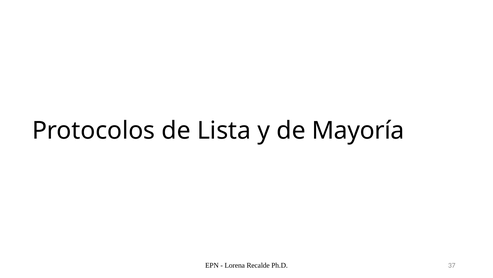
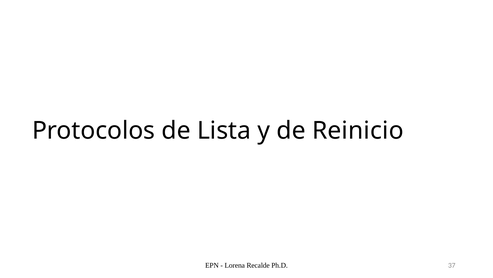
Mayoría: Mayoría -> Reinicio (358, 130)
